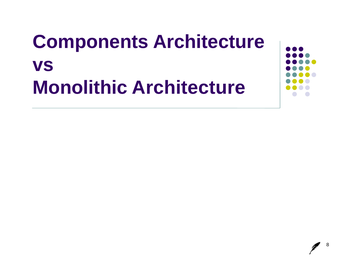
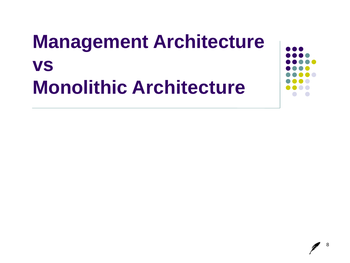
Components: Components -> Management (91, 42)
